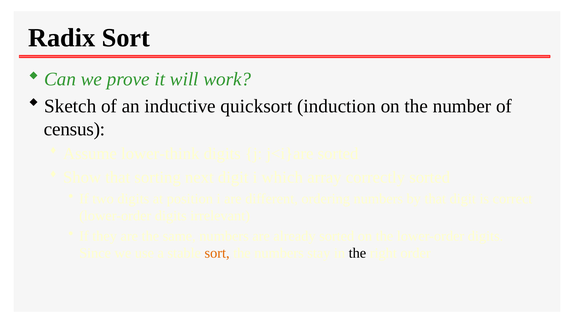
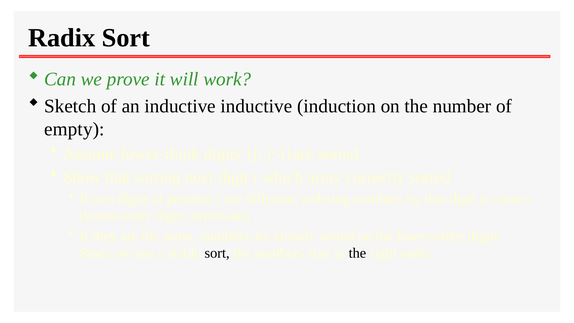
inductive quicksort: quicksort -> inductive (256, 106)
census: census -> empty (74, 129)
sort colour: orange -> black (217, 253)
